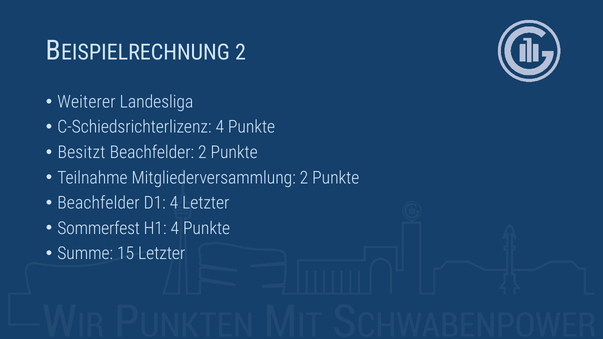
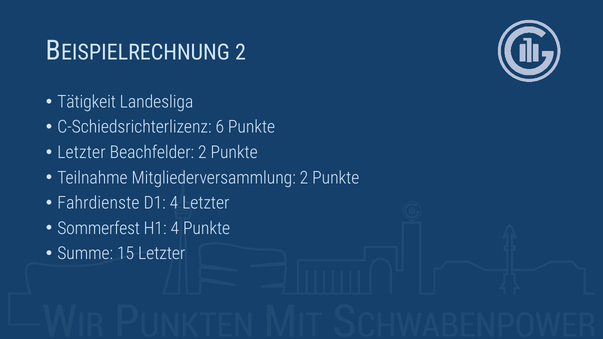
Weiterer: Weiterer -> Tätigkeit (87, 102)
C-Schiedsrichterlizenz 4: 4 -> 6 (220, 127)
Besitzt: Besitzt -> Letzter (81, 153)
Beachfelder: Beachfelder -> Fahrdienste (98, 203)
